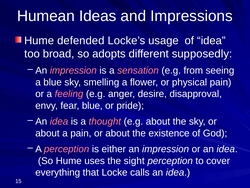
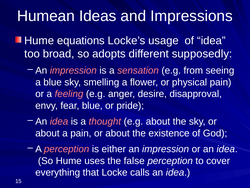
defended: defended -> equations (81, 40)
sight: sight -> false (134, 160)
